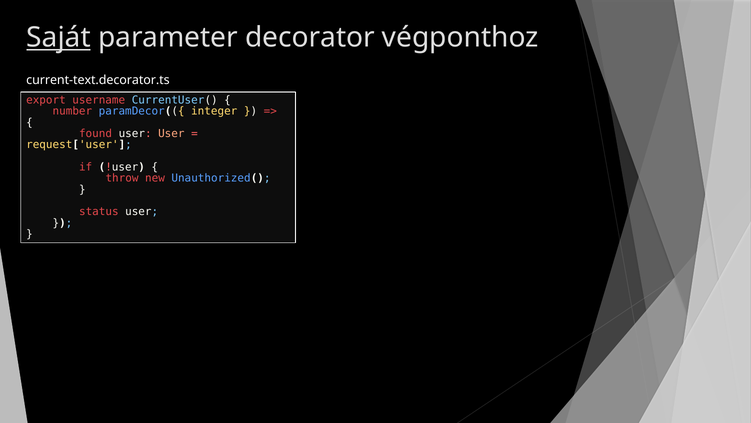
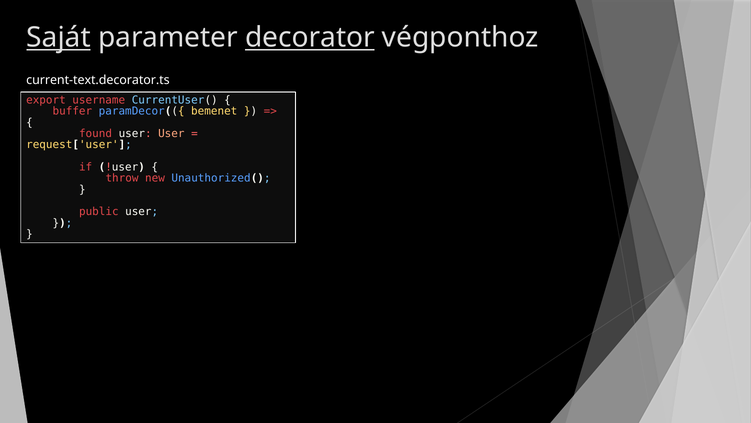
decorator underline: none -> present (310, 37)
number: number -> buffer (72, 111)
integer: integer -> bemenet (214, 111)
status: status -> public (99, 211)
